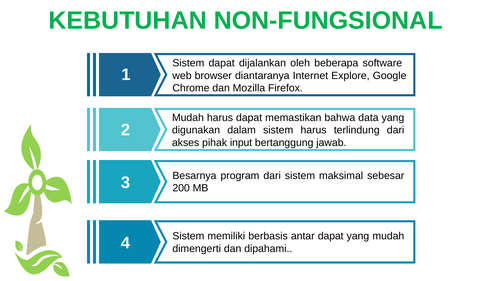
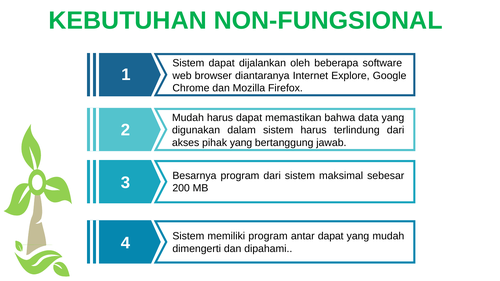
pihak input: input -> yang (241, 143)
memiliki berbasis: berbasis -> program (268, 236)
